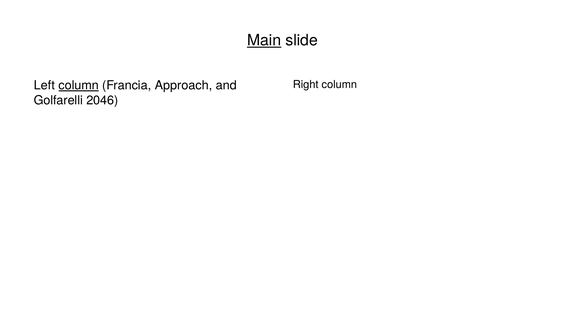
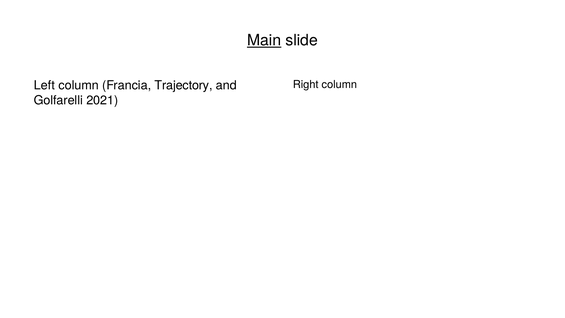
column underline: present -> none (79, 85)
Approach: Approach -> Trajectory (184, 85)
2046: 2046 -> 2021 (102, 100)
